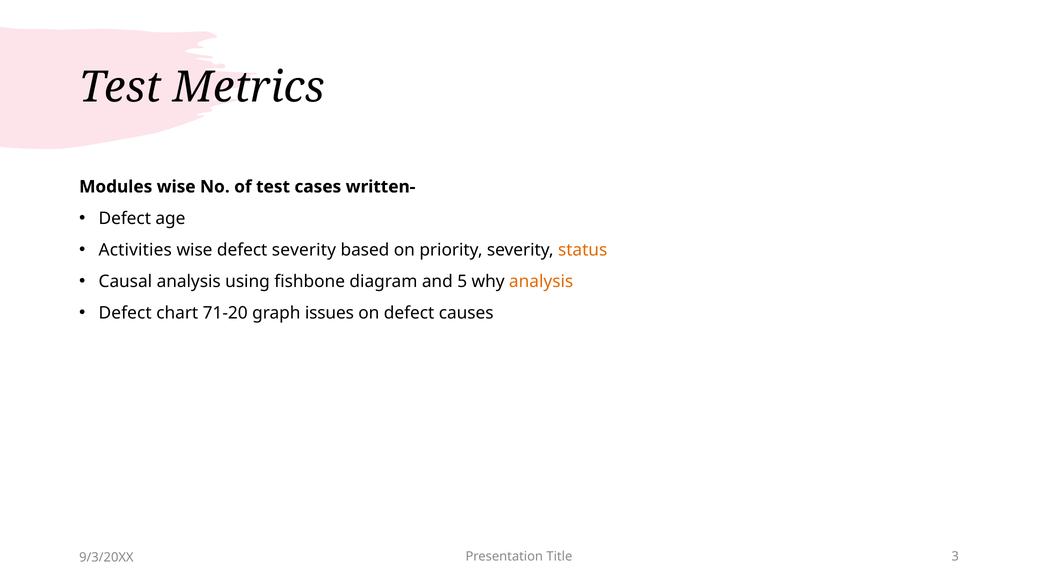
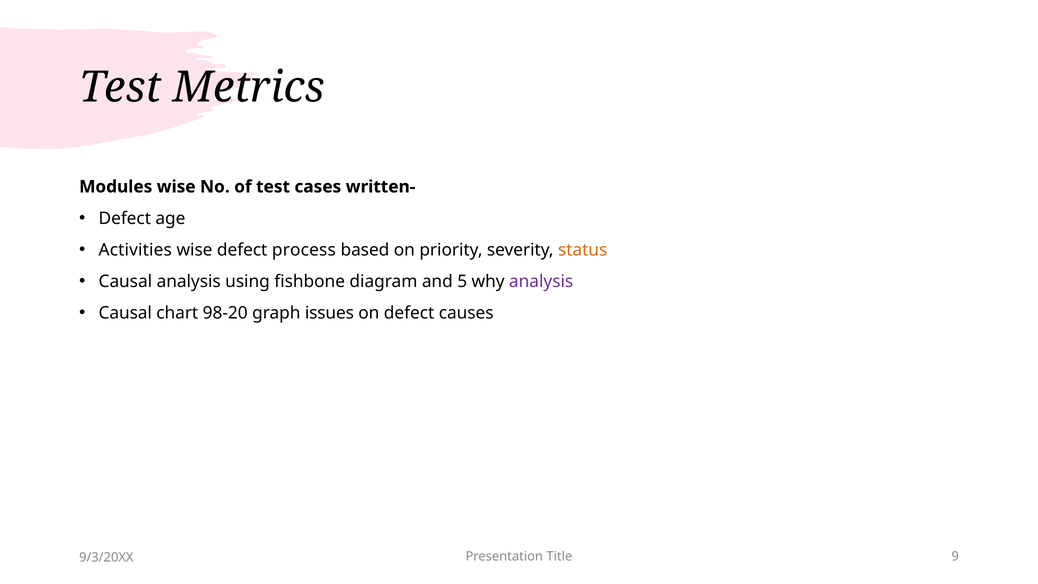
defect severity: severity -> process (304, 250)
analysis colour: orange -> purple (541, 281)
Defect: Defect -> Causal (125, 313)
71-20: 71-20 -> 98-20 (225, 313)
3: 3 -> 9 (955, 557)
